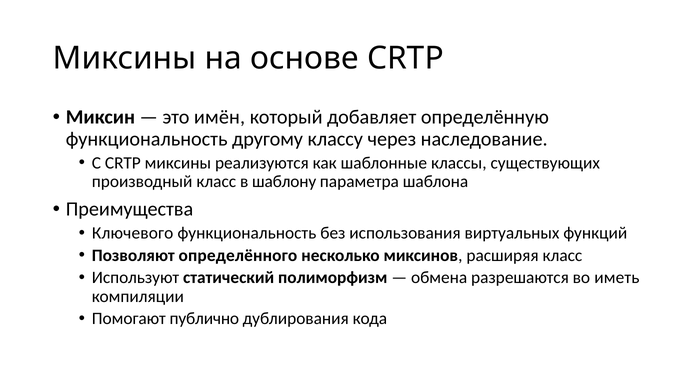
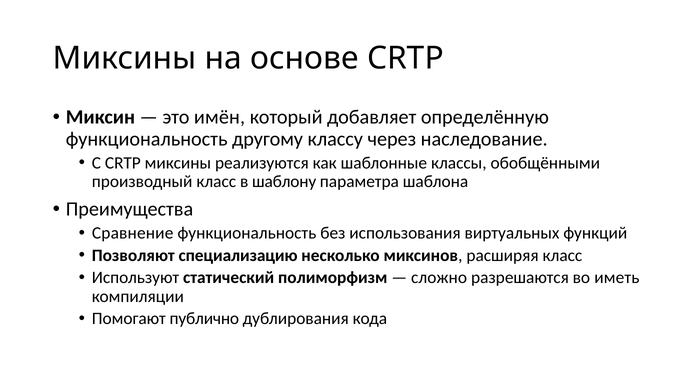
существующих: существующих -> обобщёнными (545, 163)
Ключевого: Ключевого -> Сравнение (133, 233)
определённого: определённого -> специализацию (238, 255)
обмена: обмена -> сложно (439, 278)
